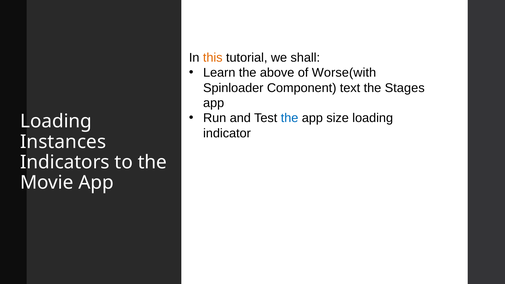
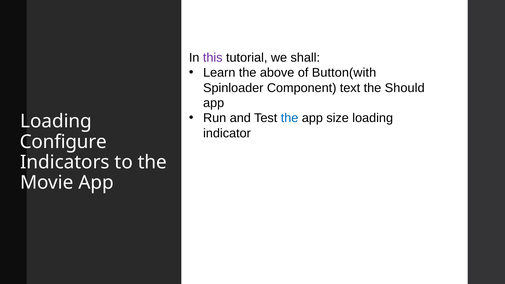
this colour: orange -> purple (213, 58)
Worse(with: Worse(with -> Button(with (344, 73)
Stages: Stages -> Should (405, 88)
Instances: Instances -> Configure (63, 142)
